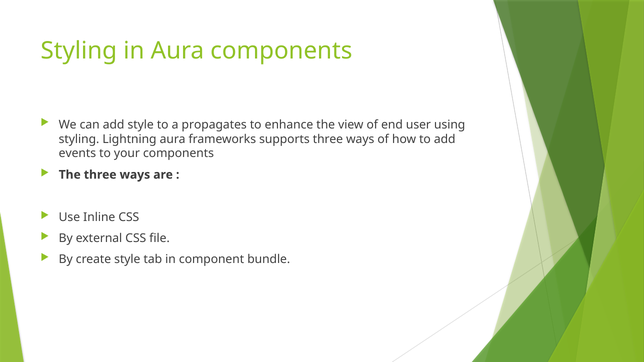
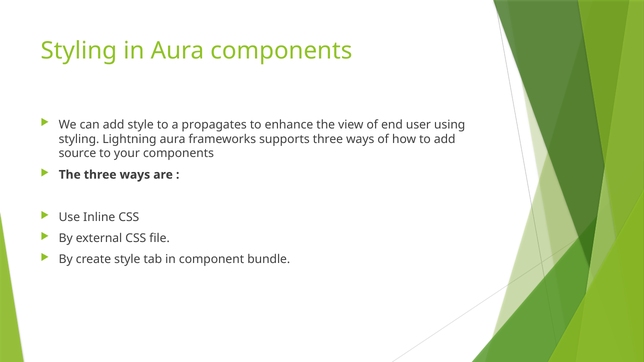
events: events -> source (77, 154)
